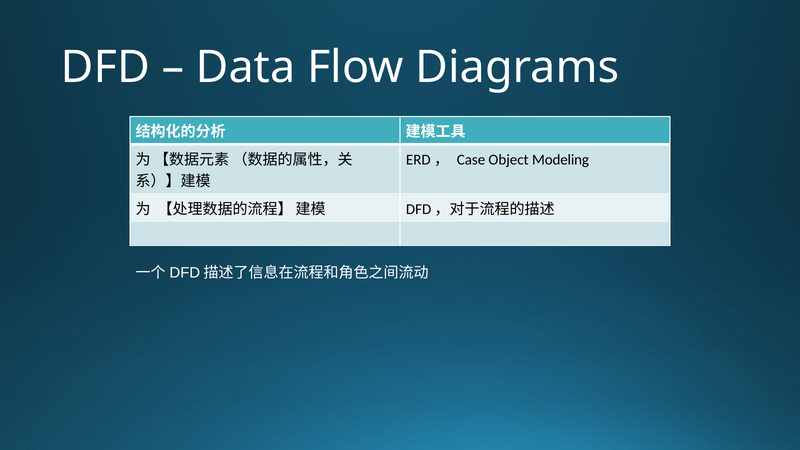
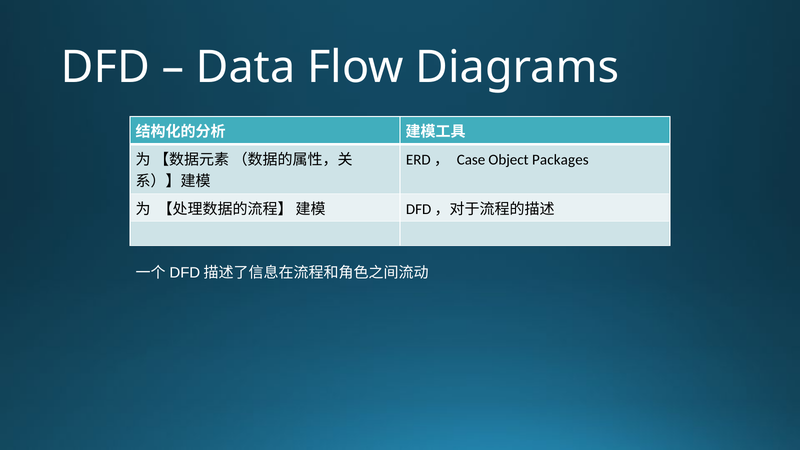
Modeling: Modeling -> Packages (560, 160)
